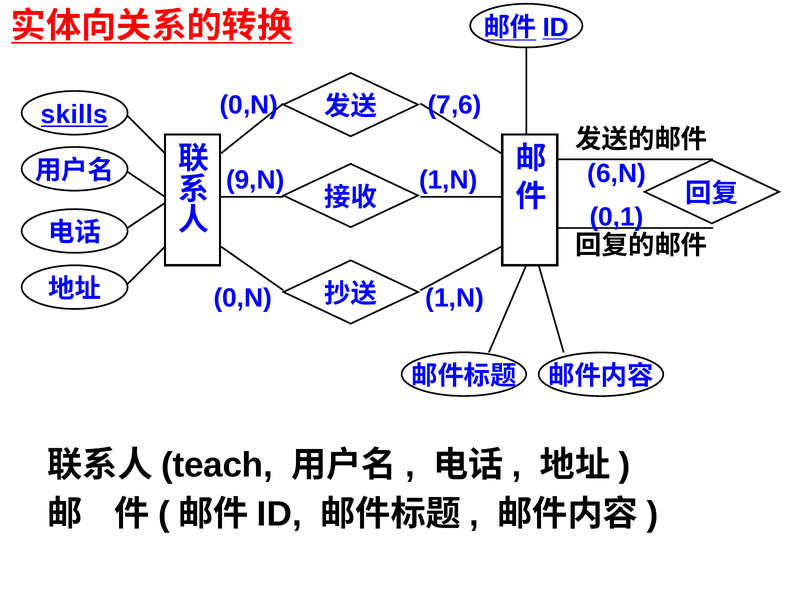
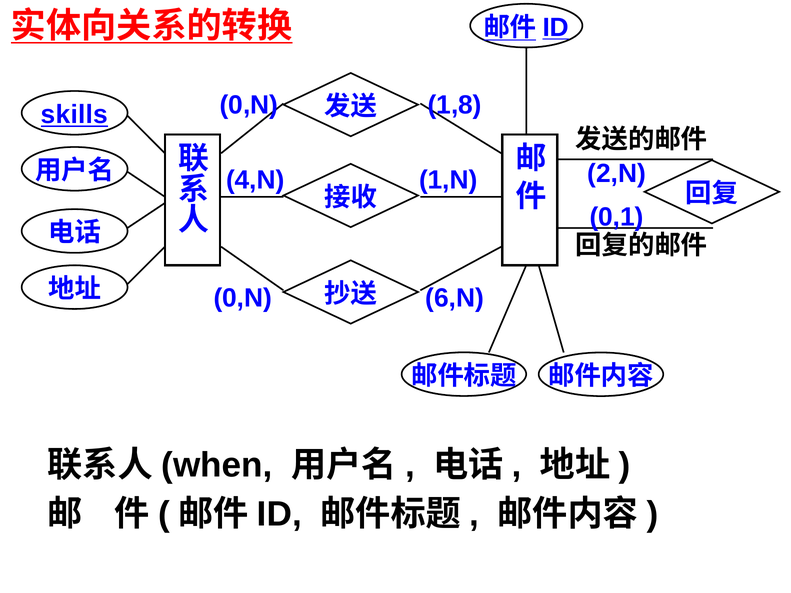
7,6: 7,6 -> 1,8 (455, 105)
6,N: 6,N -> 2,N (617, 174)
9,N: 9,N -> 4,N (255, 180)
0,N 1,N: 1,N -> 6,N (455, 298)
teach: teach -> when (217, 465)
